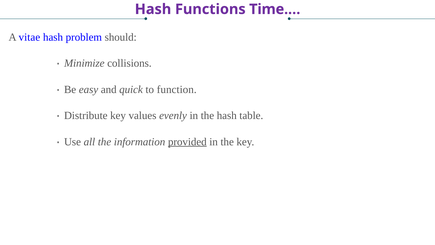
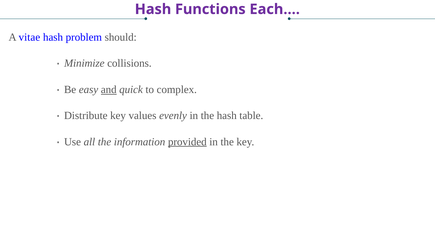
Time.…: Time.… -> Each.… (275, 9)
and underline: none -> present (109, 89)
function: function -> complex (177, 89)
